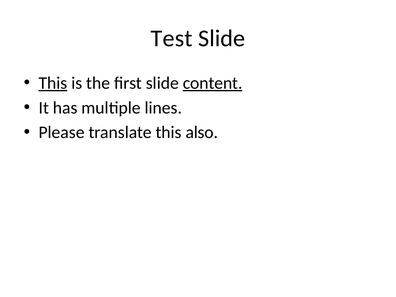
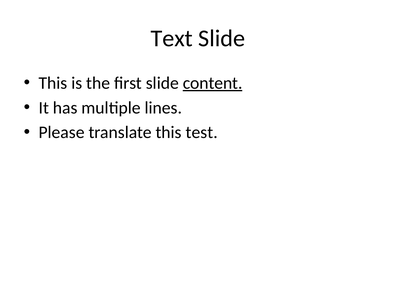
Test: Test -> Text (172, 38)
This underline: present -> none (53, 83)
also: also -> test (202, 132)
